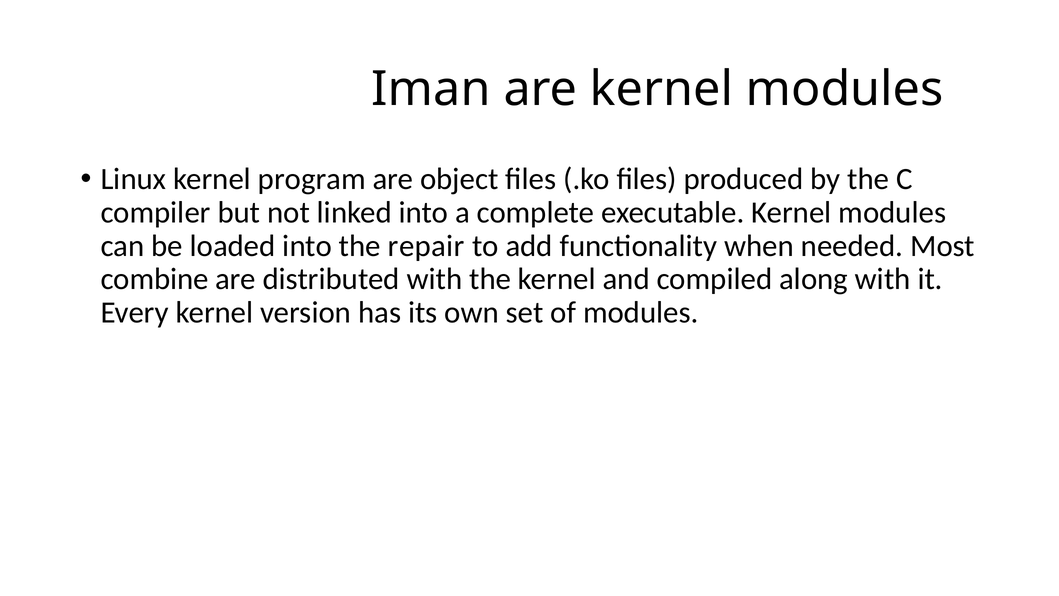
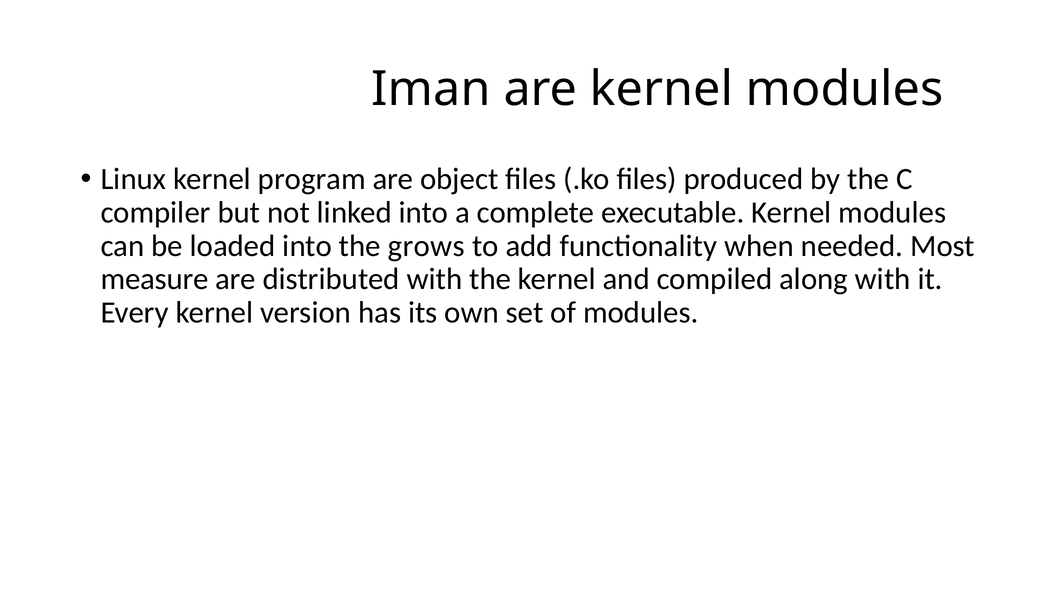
repair: repair -> grows (426, 246)
combine: combine -> measure (155, 279)
